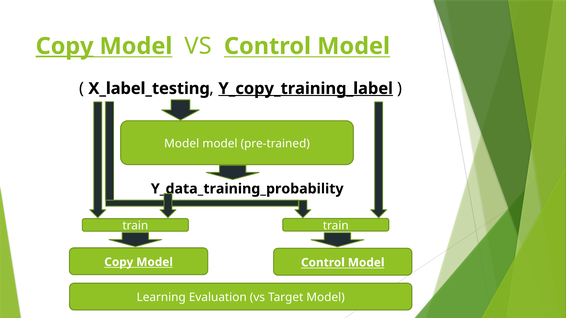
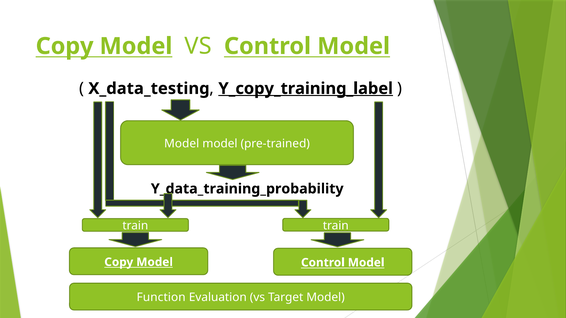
Copy underline: present -> none (65, 46)
X_label_testing: X_label_testing -> X_data_testing (149, 89)
Learning: Learning -> Function (161, 298)
